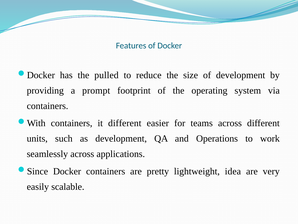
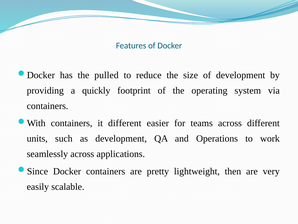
prompt: prompt -> quickly (96, 90)
idea: idea -> then (233, 171)
